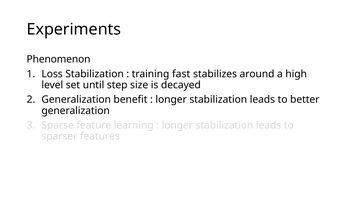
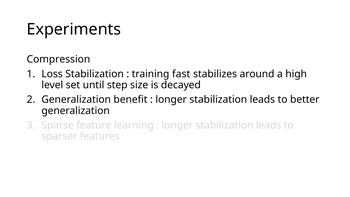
Phenomenon: Phenomenon -> Compression (58, 59)
